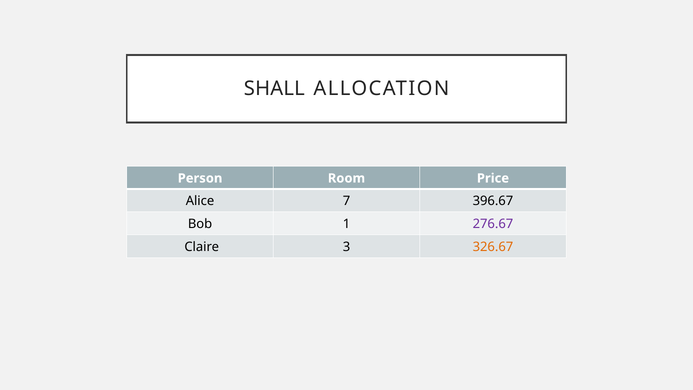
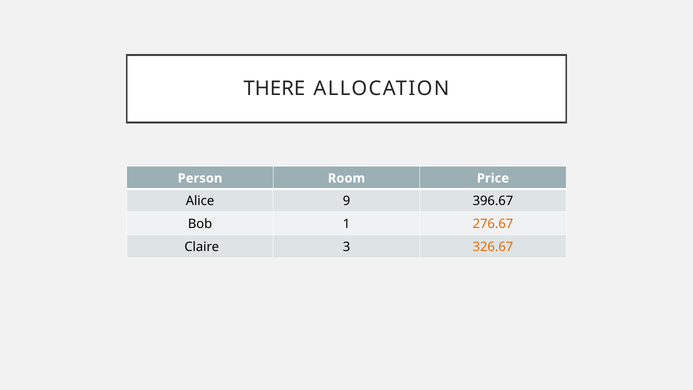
SHALL: SHALL -> THERE (274, 88)
7: 7 -> 9 (347, 201)
276.67 colour: purple -> orange (493, 224)
